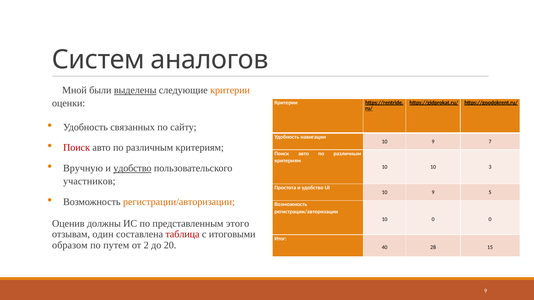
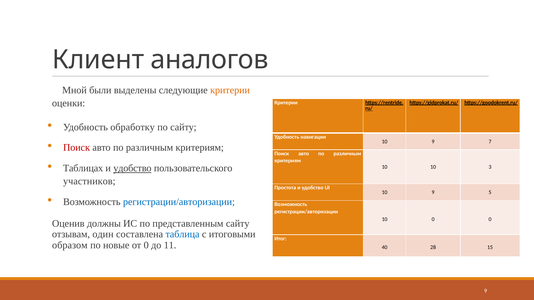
Систем: Систем -> Клиент (98, 60)
выделены underline: present -> none (135, 90)
связанных: связанных -> обработку (133, 127)
Вручную: Вручную -> Таблицах (83, 168)
регистрации/авторизации colour: orange -> blue (179, 202)
представленным этого: этого -> сайту (238, 224)
таблица colour: red -> blue (183, 235)
путем: путем -> новые (116, 245)
от 2: 2 -> 0 (146, 245)
20: 20 -> 11 (170, 245)
